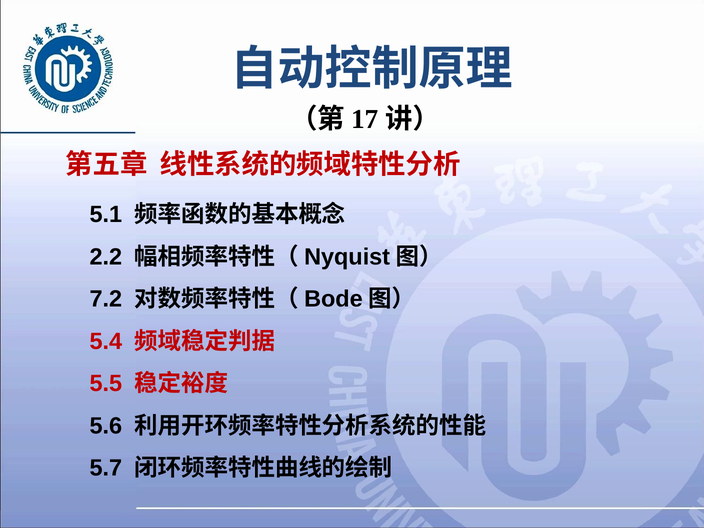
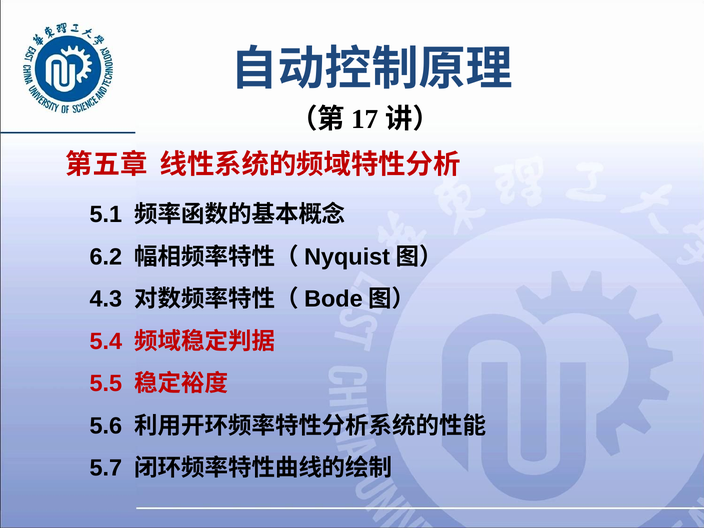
2.2: 2.2 -> 6.2 (106, 257)
7.2: 7.2 -> 4.3 (106, 299)
